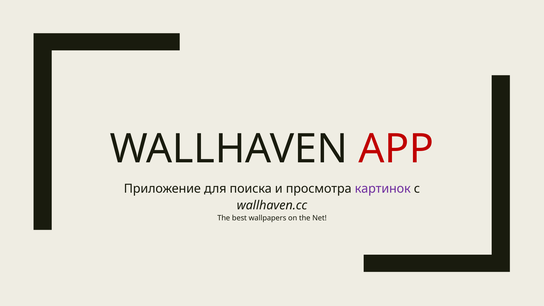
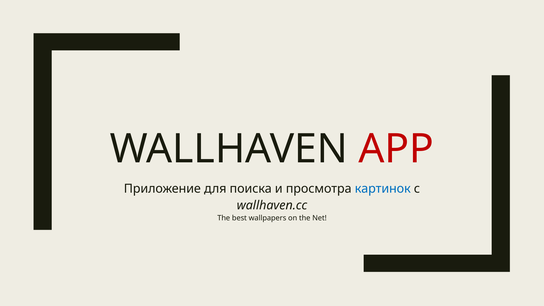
картинок colour: purple -> blue (383, 189)
